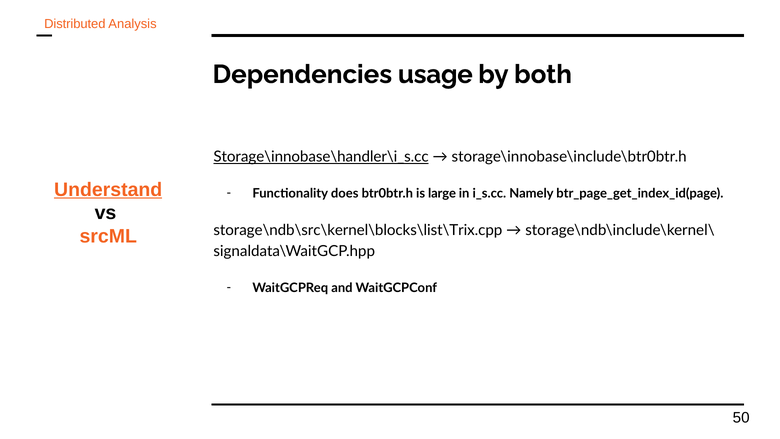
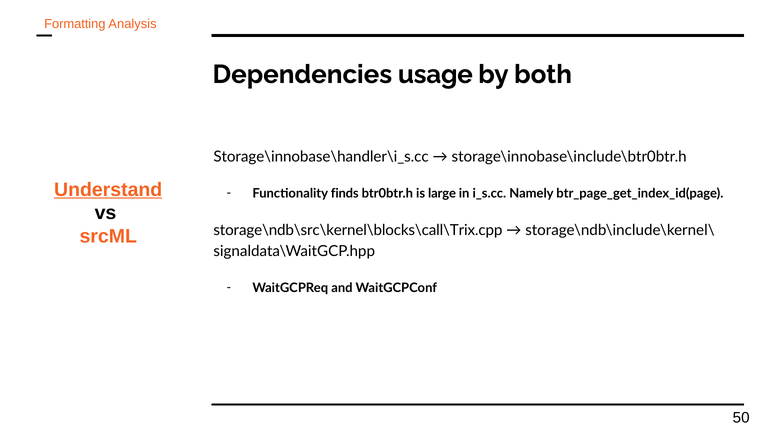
Distributed: Distributed -> Formatting (75, 24)
Storage\innobase\handler\i_s.cc underline: present -> none (321, 157)
does: does -> finds (345, 193)
storage\ndb\src\kernel\blocks\list\Trix.cpp: storage\ndb\src\kernel\blocks\list\Trix.cpp -> storage\ndb\src\kernel\blocks\call\Trix.cpp (358, 230)
